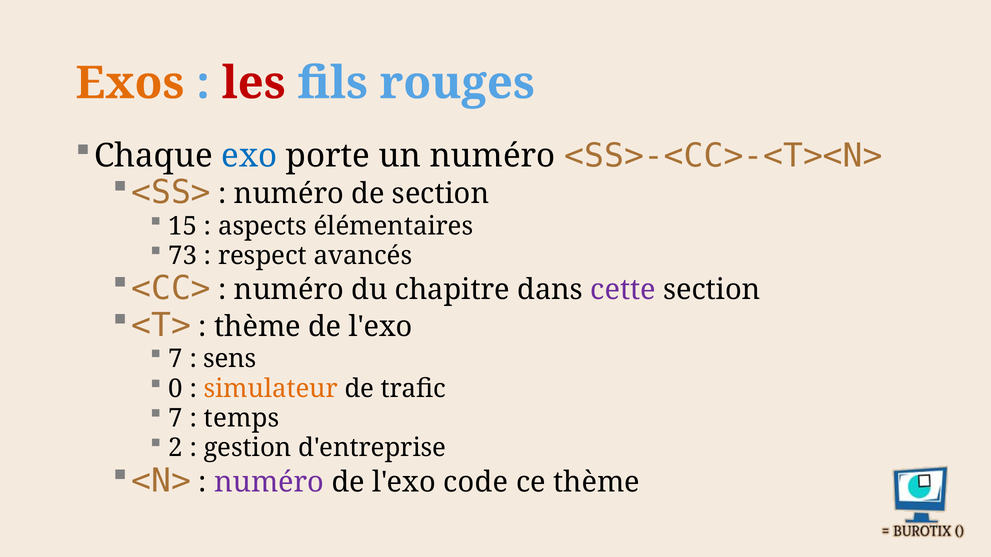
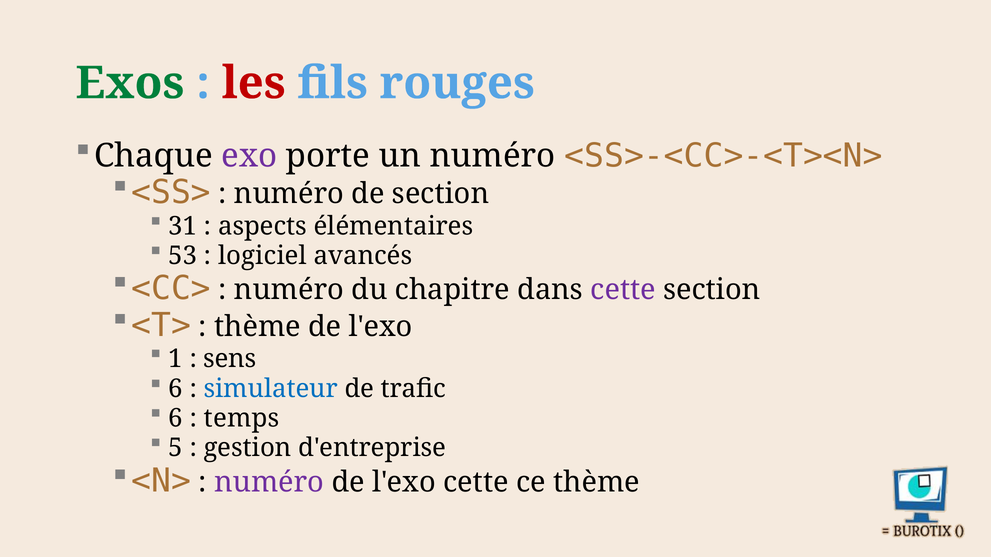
Exos colour: orange -> green (130, 83)
exo colour: blue -> purple (249, 156)
15: 15 -> 31 (183, 226)
73: 73 -> 53 (183, 256)
respect: respect -> logiciel (262, 256)
7: 7 -> 1 (176, 359)
0: 0 -> 6 (176, 389)
simulateur colour: orange -> blue (271, 389)
7: 7 -> 6 (176, 418)
2: 2 -> 5 (176, 448)
l'exo code: code -> cette (476, 482)
